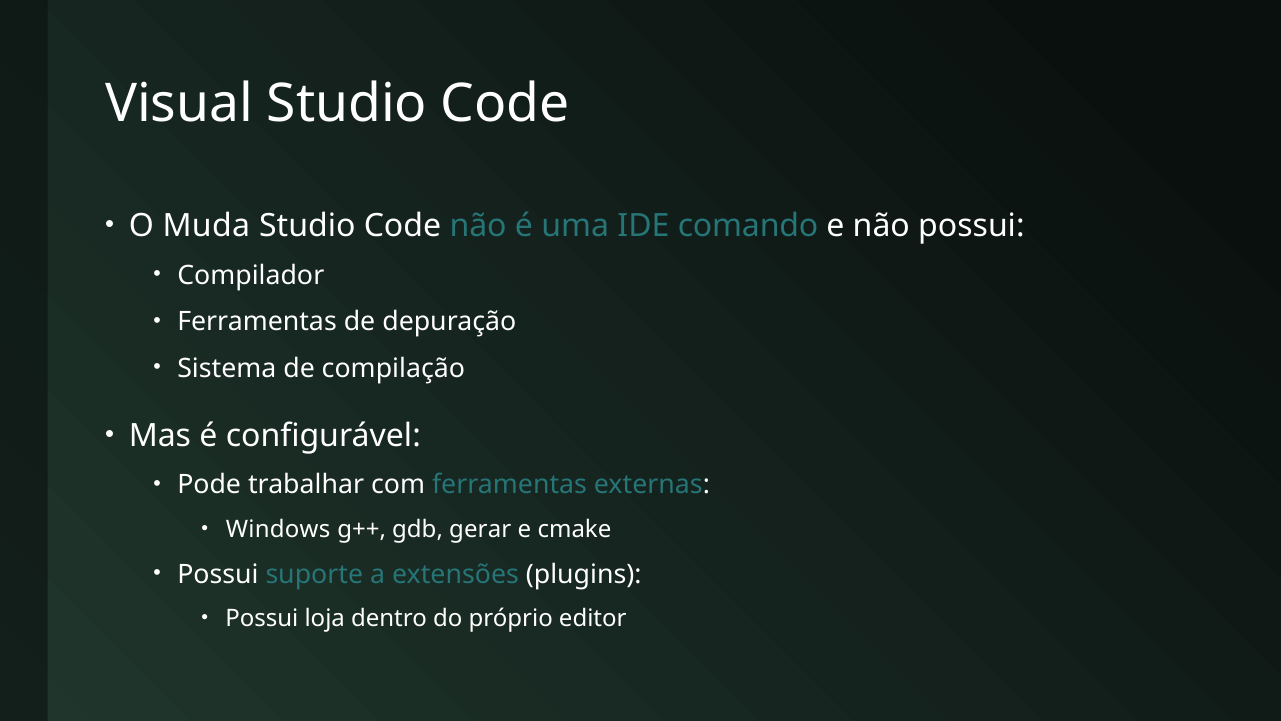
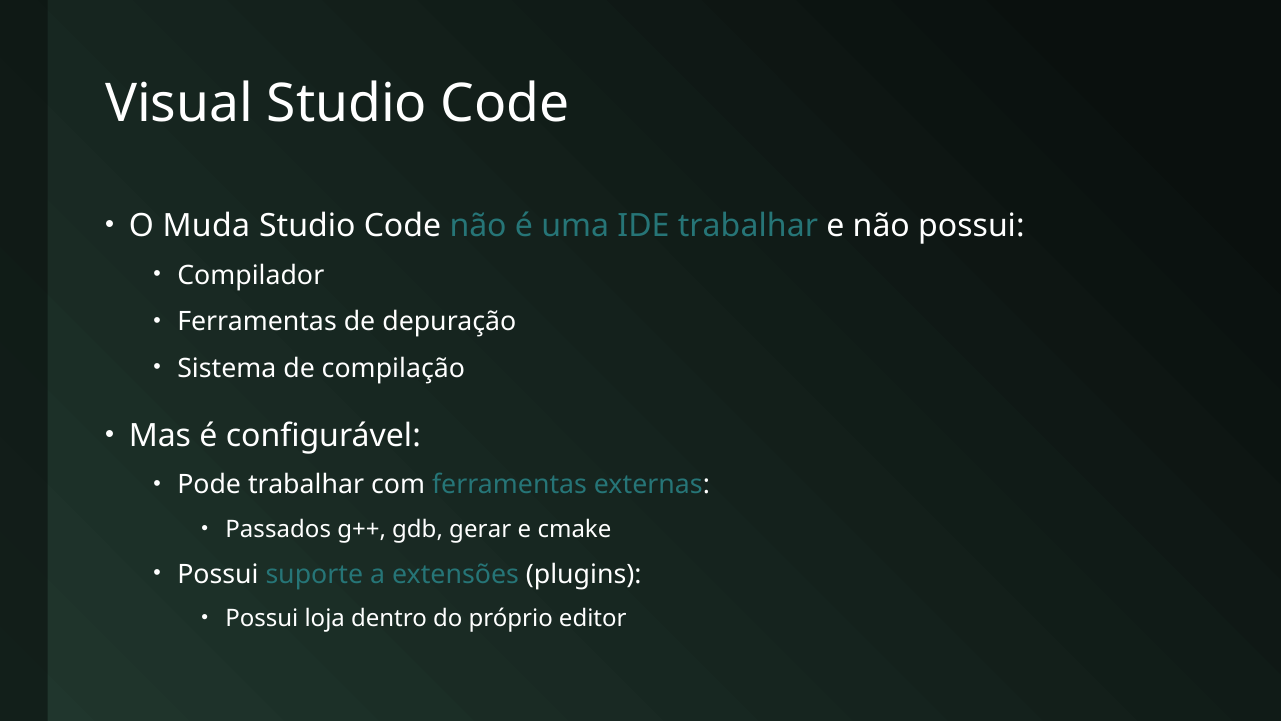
IDE comando: comando -> trabalhar (748, 226)
Windows: Windows -> Passados (278, 529)
